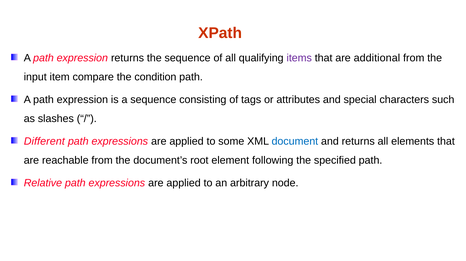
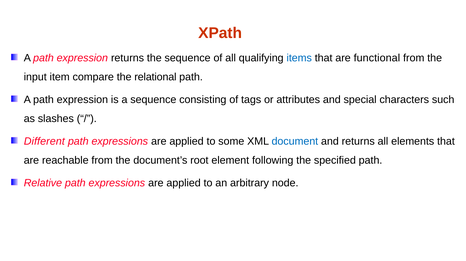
items colour: purple -> blue (299, 58)
additional: additional -> functional (377, 58)
condition: condition -> relational (155, 77)
